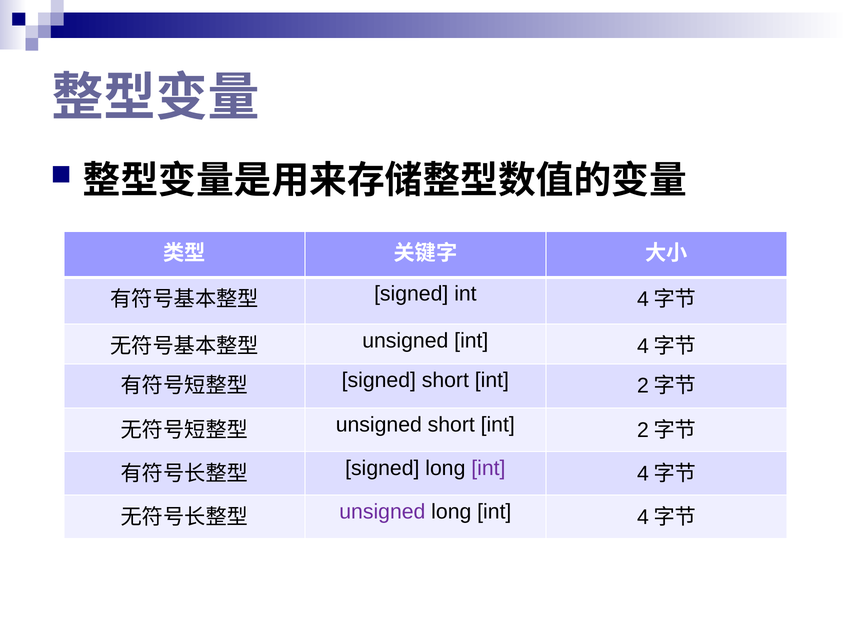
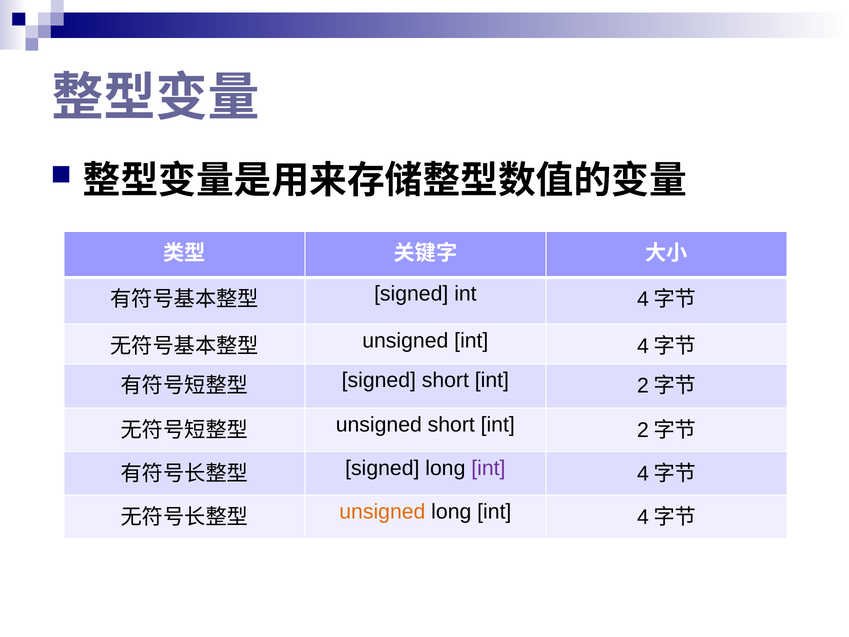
unsigned colour: purple -> orange (382, 511)
